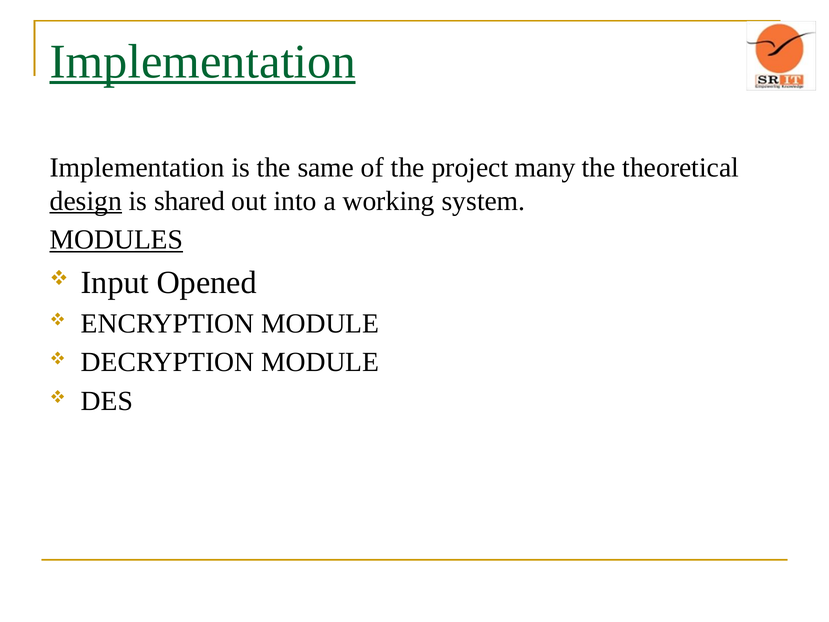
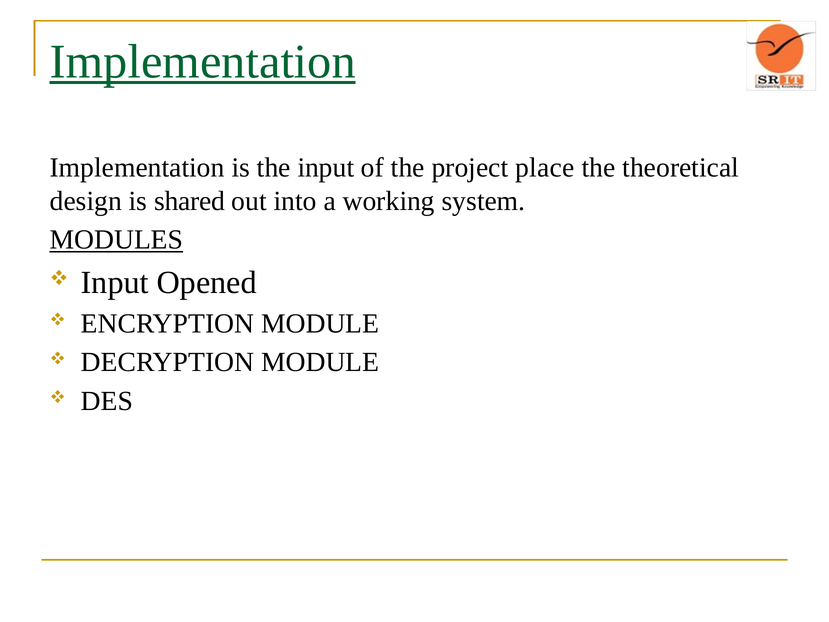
the same: same -> input (326, 168)
many: many -> place (545, 168)
design underline: present -> none (86, 201)
